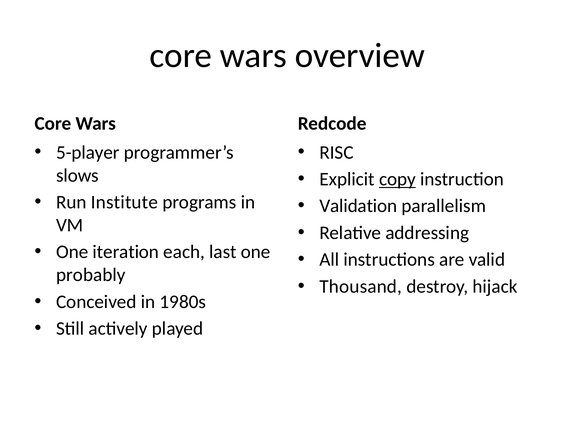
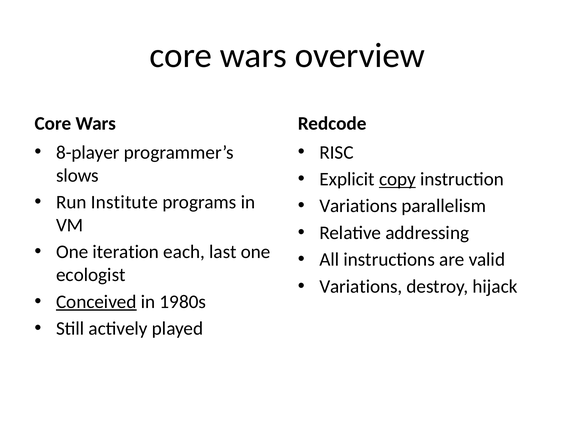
5-player: 5-player -> 8-player (88, 152)
Validation: Validation -> Variations (358, 206)
probably: probably -> ecologist (91, 275)
Thousand: Thousand -> Variations (361, 287)
Conceived underline: none -> present (96, 302)
